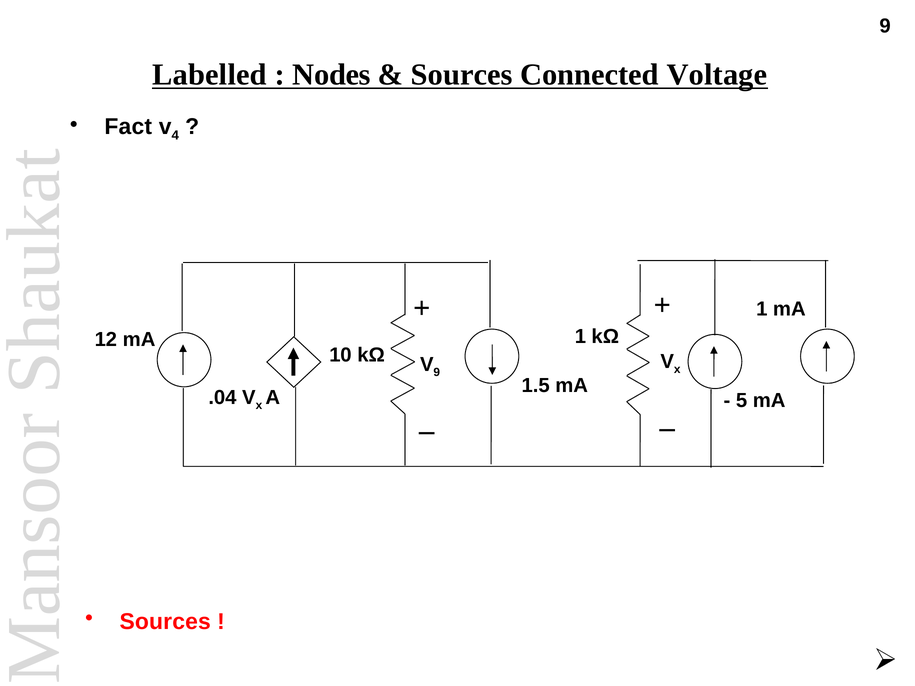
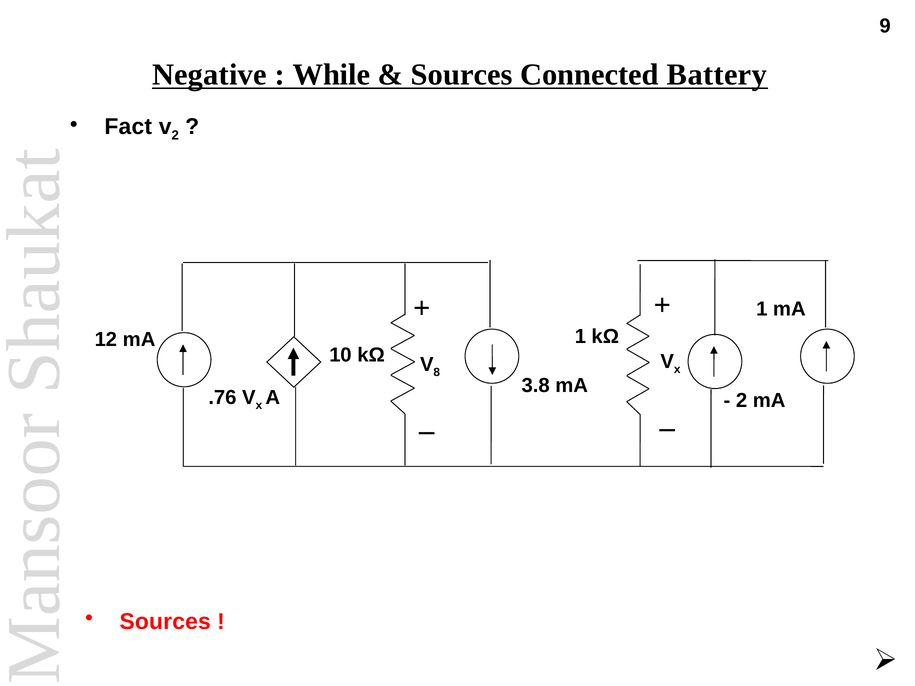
Labelled: Labelled -> Negative (209, 75)
Nodes: Nodes -> While (331, 75)
Voltage: Voltage -> Battery (717, 75)
4: 4 -> 2 (175, 135)
9: 9 -> 8 (437, 373)
1.5: 1.5 -> 3.8 (536, 386)
.04: .04 -> .76 (222, 398)
5: 5 -> 2 (742, 401)
